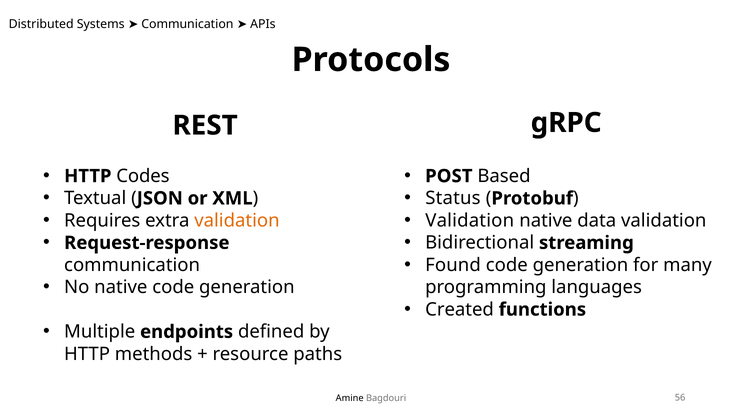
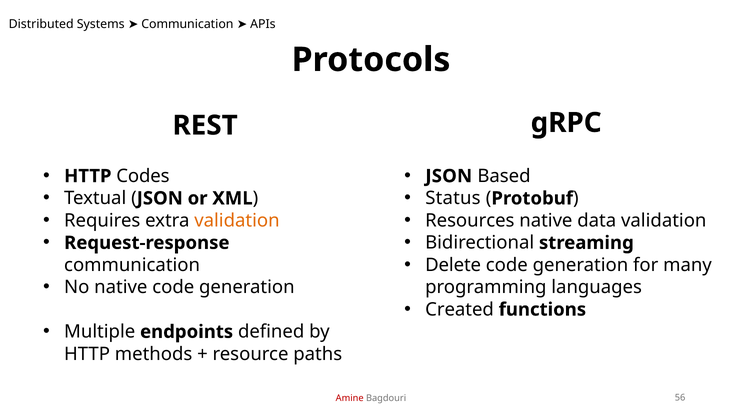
POST: POST -> JSON (449, 176)
Validation: Validation -> Resources (470, 221)
Found: Found -> Delete (453, 265)
Amine colour: black -> red (350, 399)
